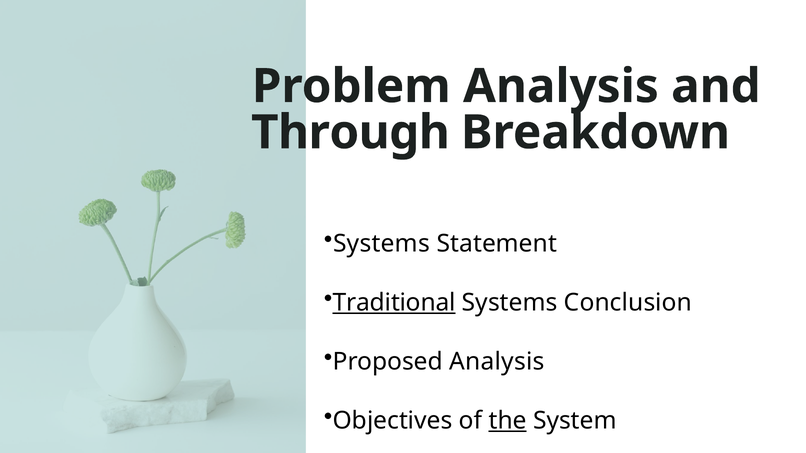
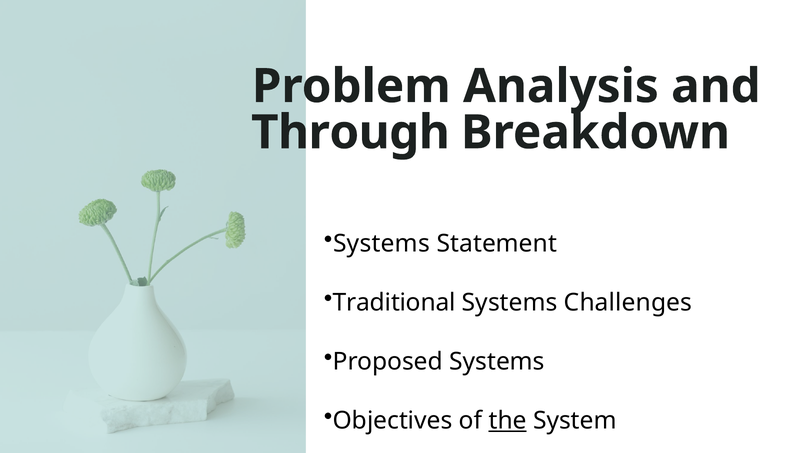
Traditional underline: present -> none (394, 303)
Conclusion: Conclusion -> Challenges (628, 303)
Proposed Analysis: Analysis -> Systems (497, 362)
